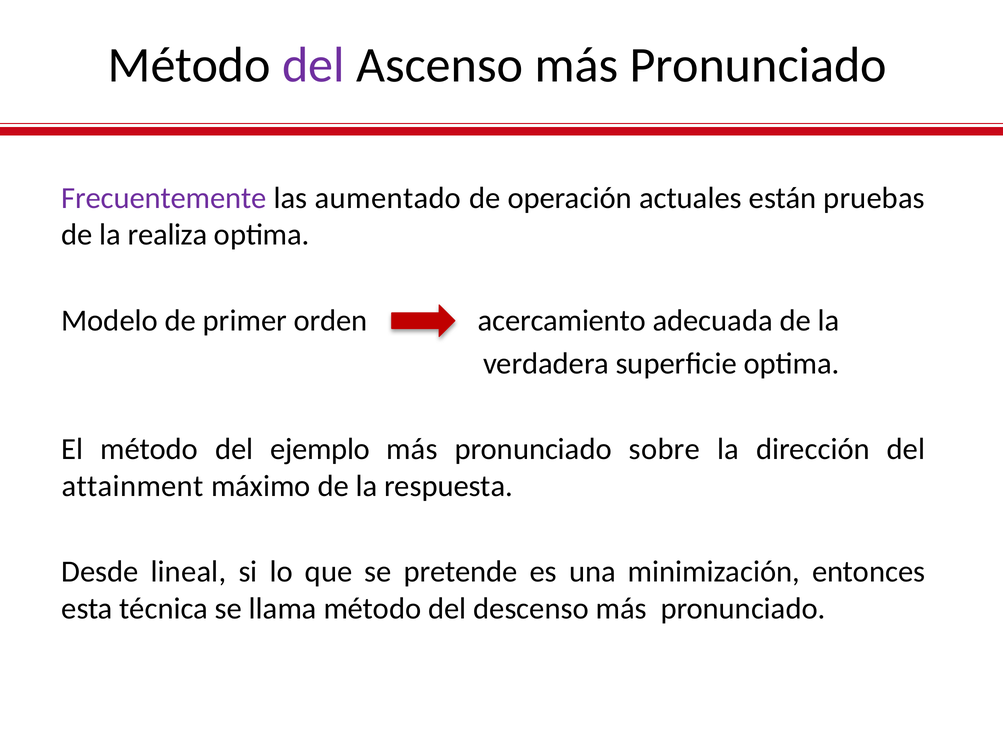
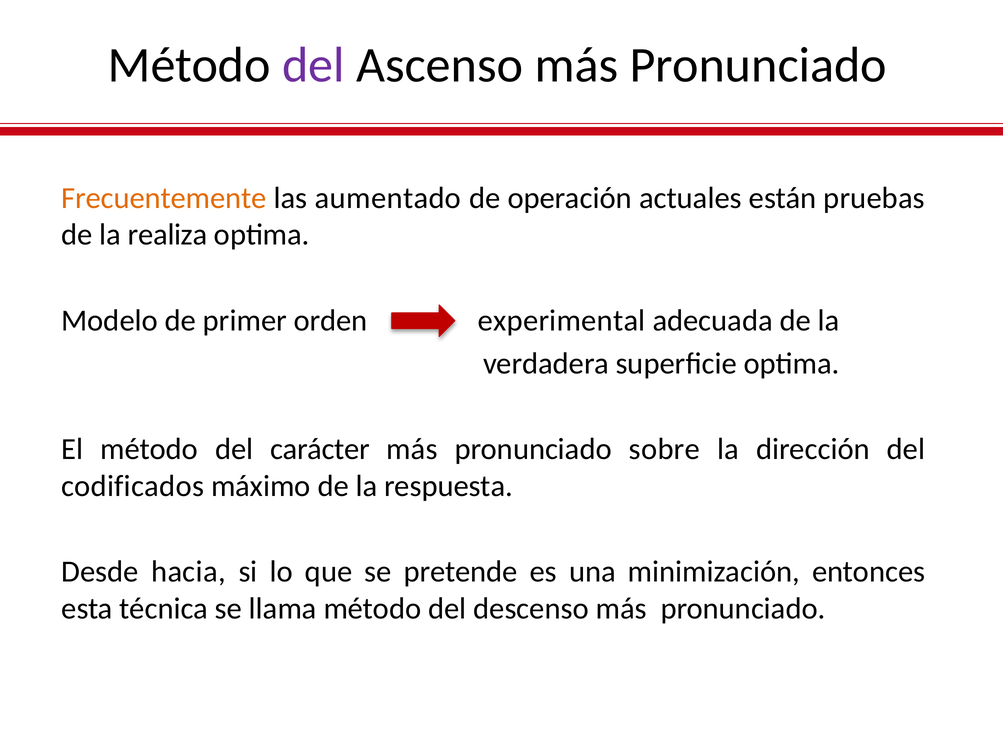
Frecuentemente colour: purple -> orange (164, 198)
acercamiento: acercamiento -> experimental (562, 321)
ejemplo: ejemplo -> carácter (320, 449)
attainment: attainment -> codificados (133, 486)
lineal: lineal -> hacia (188, 572)
